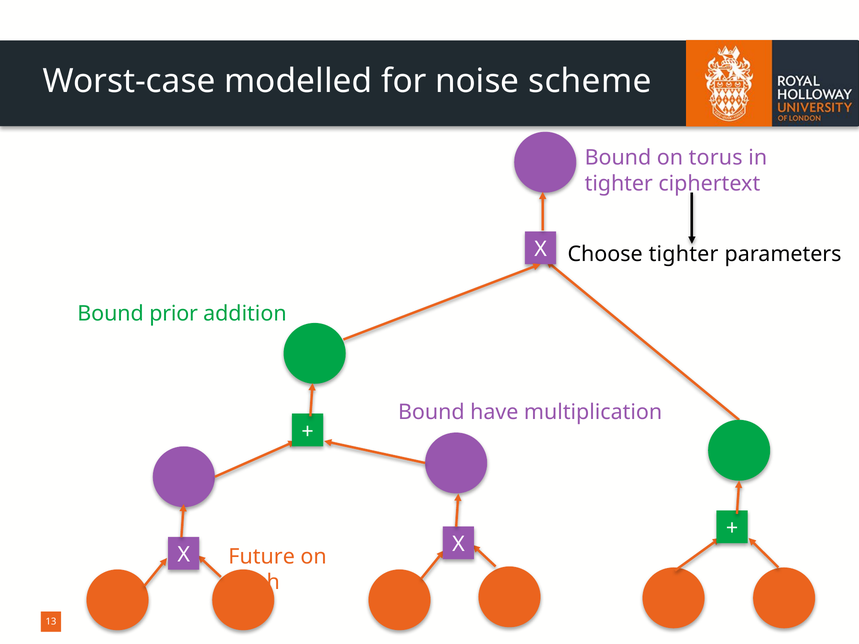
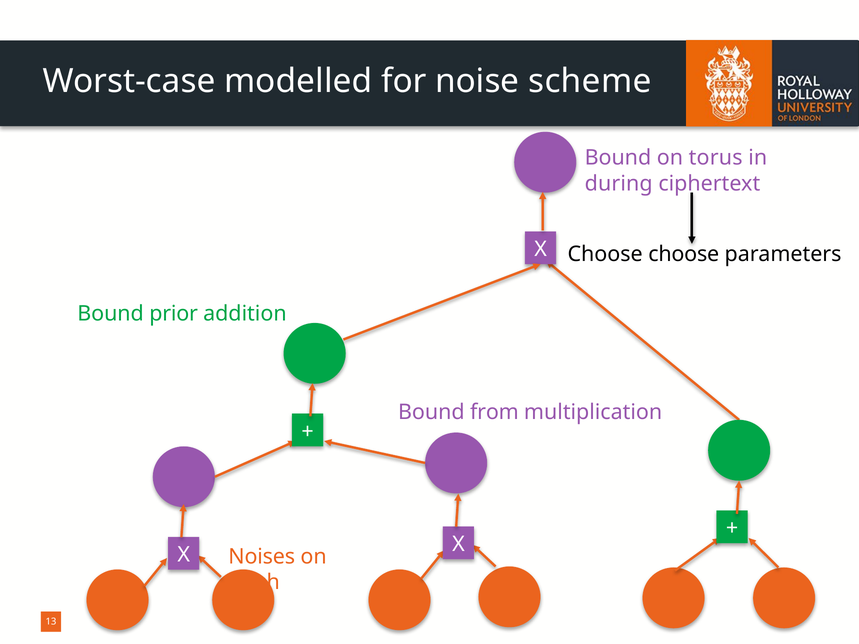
tighter: tighter -> during (619, 184)
Choose tighter: tighter -> choose (684, 254)
have: have -> from (494, 412)
Future: Future -> Noises (262, 557)
